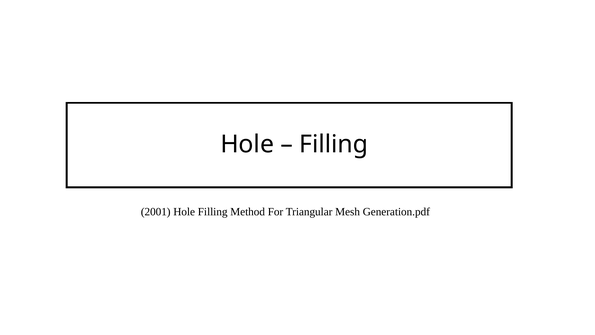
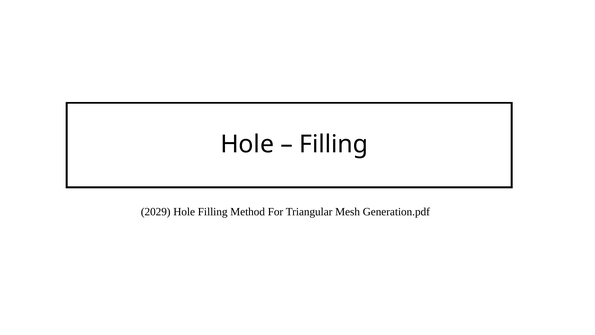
2001: 2001 -> 2029 (156, 212)
